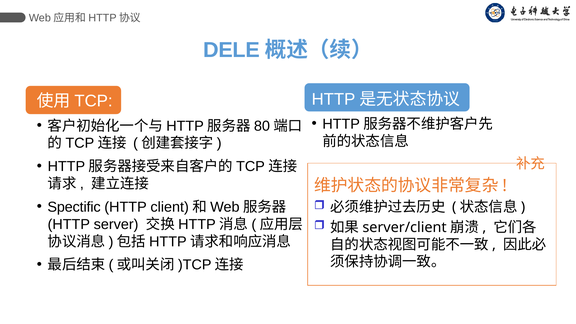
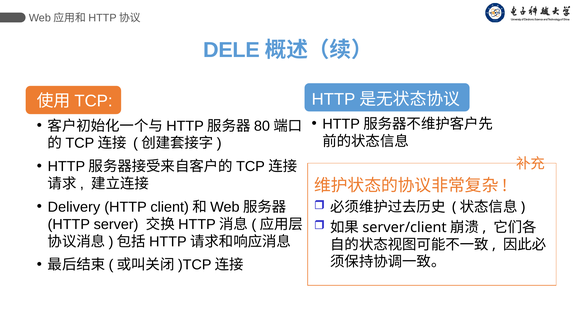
Spectific: Spectific -> Delivery (74, 207)
